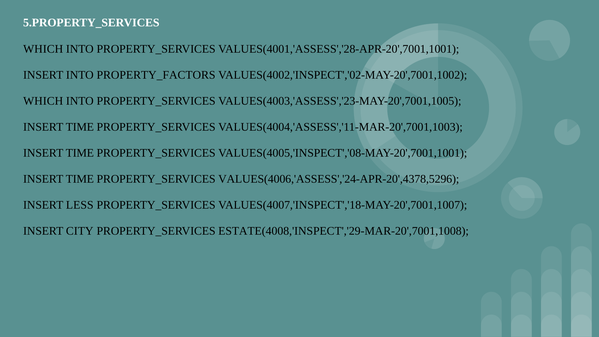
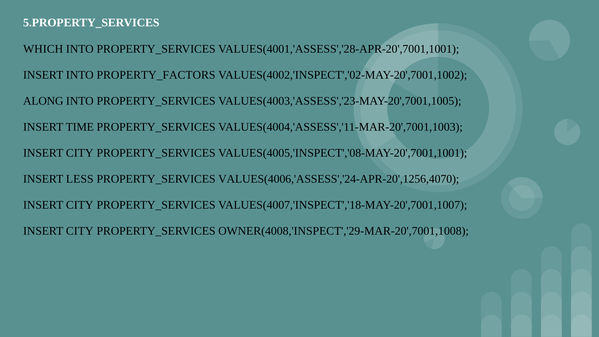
WHICH: WHICH -> ALONG (43, 101)
TIME: TIME -> CITY (80, 153)
TIME: TIME -> LESS (80, 179)
VALUES(4006,'ASSESS','24-APR-20',4378,5296: VALUES(4006,'ASSESS','24-APR-20',4378,5296 -> VALUES(4006,'ASSESS','24-APR-20',1256,4070 (339, 179)
LESS: LESS -> CITY (80, 205)
ESTATE(4008,'INSPECT','29-MAR-20',7001,1008: ESTATE(4008,'INSPECT','29-MAR-20',7001,1008 -> OWNER(4008,'INSPECT','29-MAR-20',7001,1008 (344, 231)
